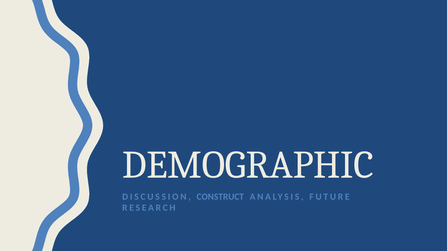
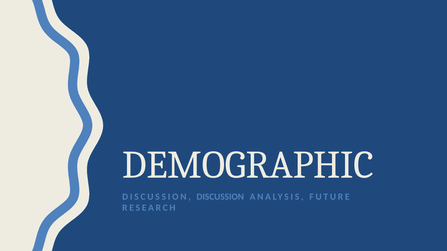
DISCUSSION CONSTRUCT: CONSTRUCT -> DISCUSSION (220, 197)
